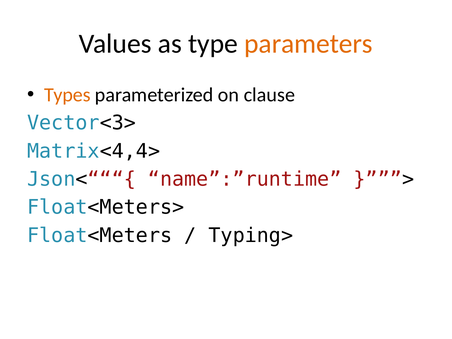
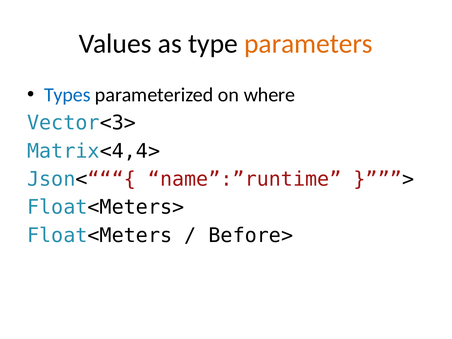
Types colour: orange -> blue (67, 95)
clause: clause -> where (269, 95)
Typing>: Typing> -> Before> (251, 235)
